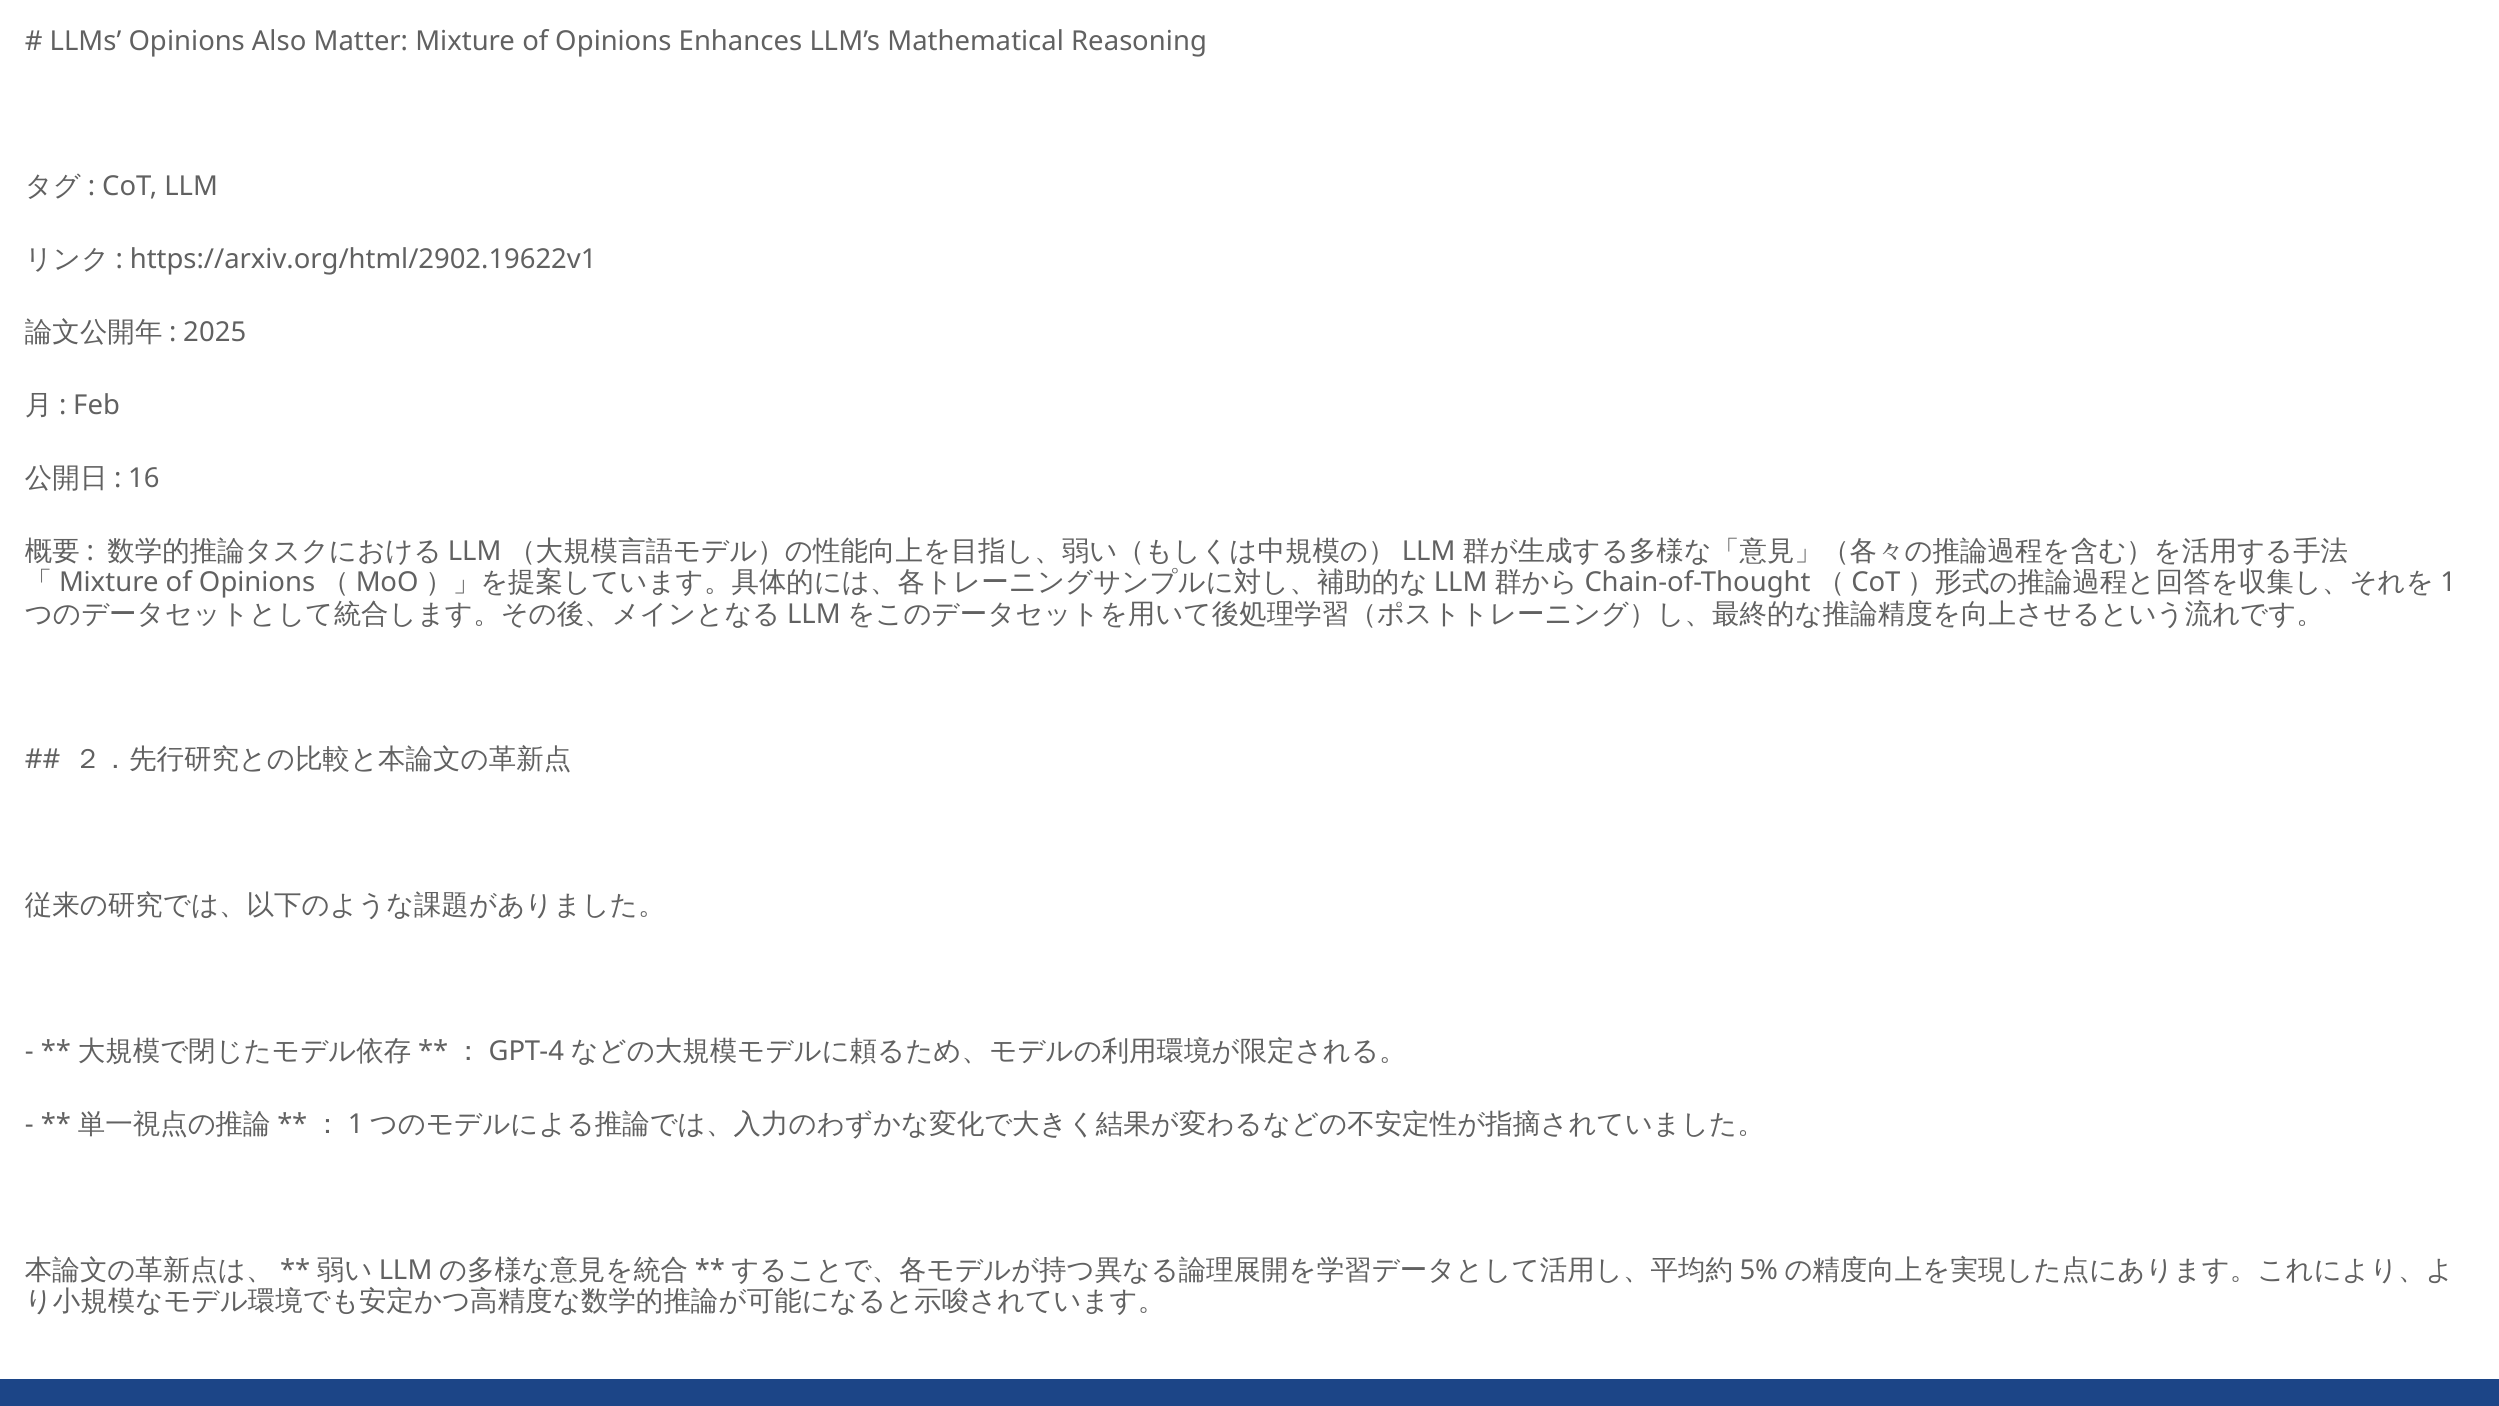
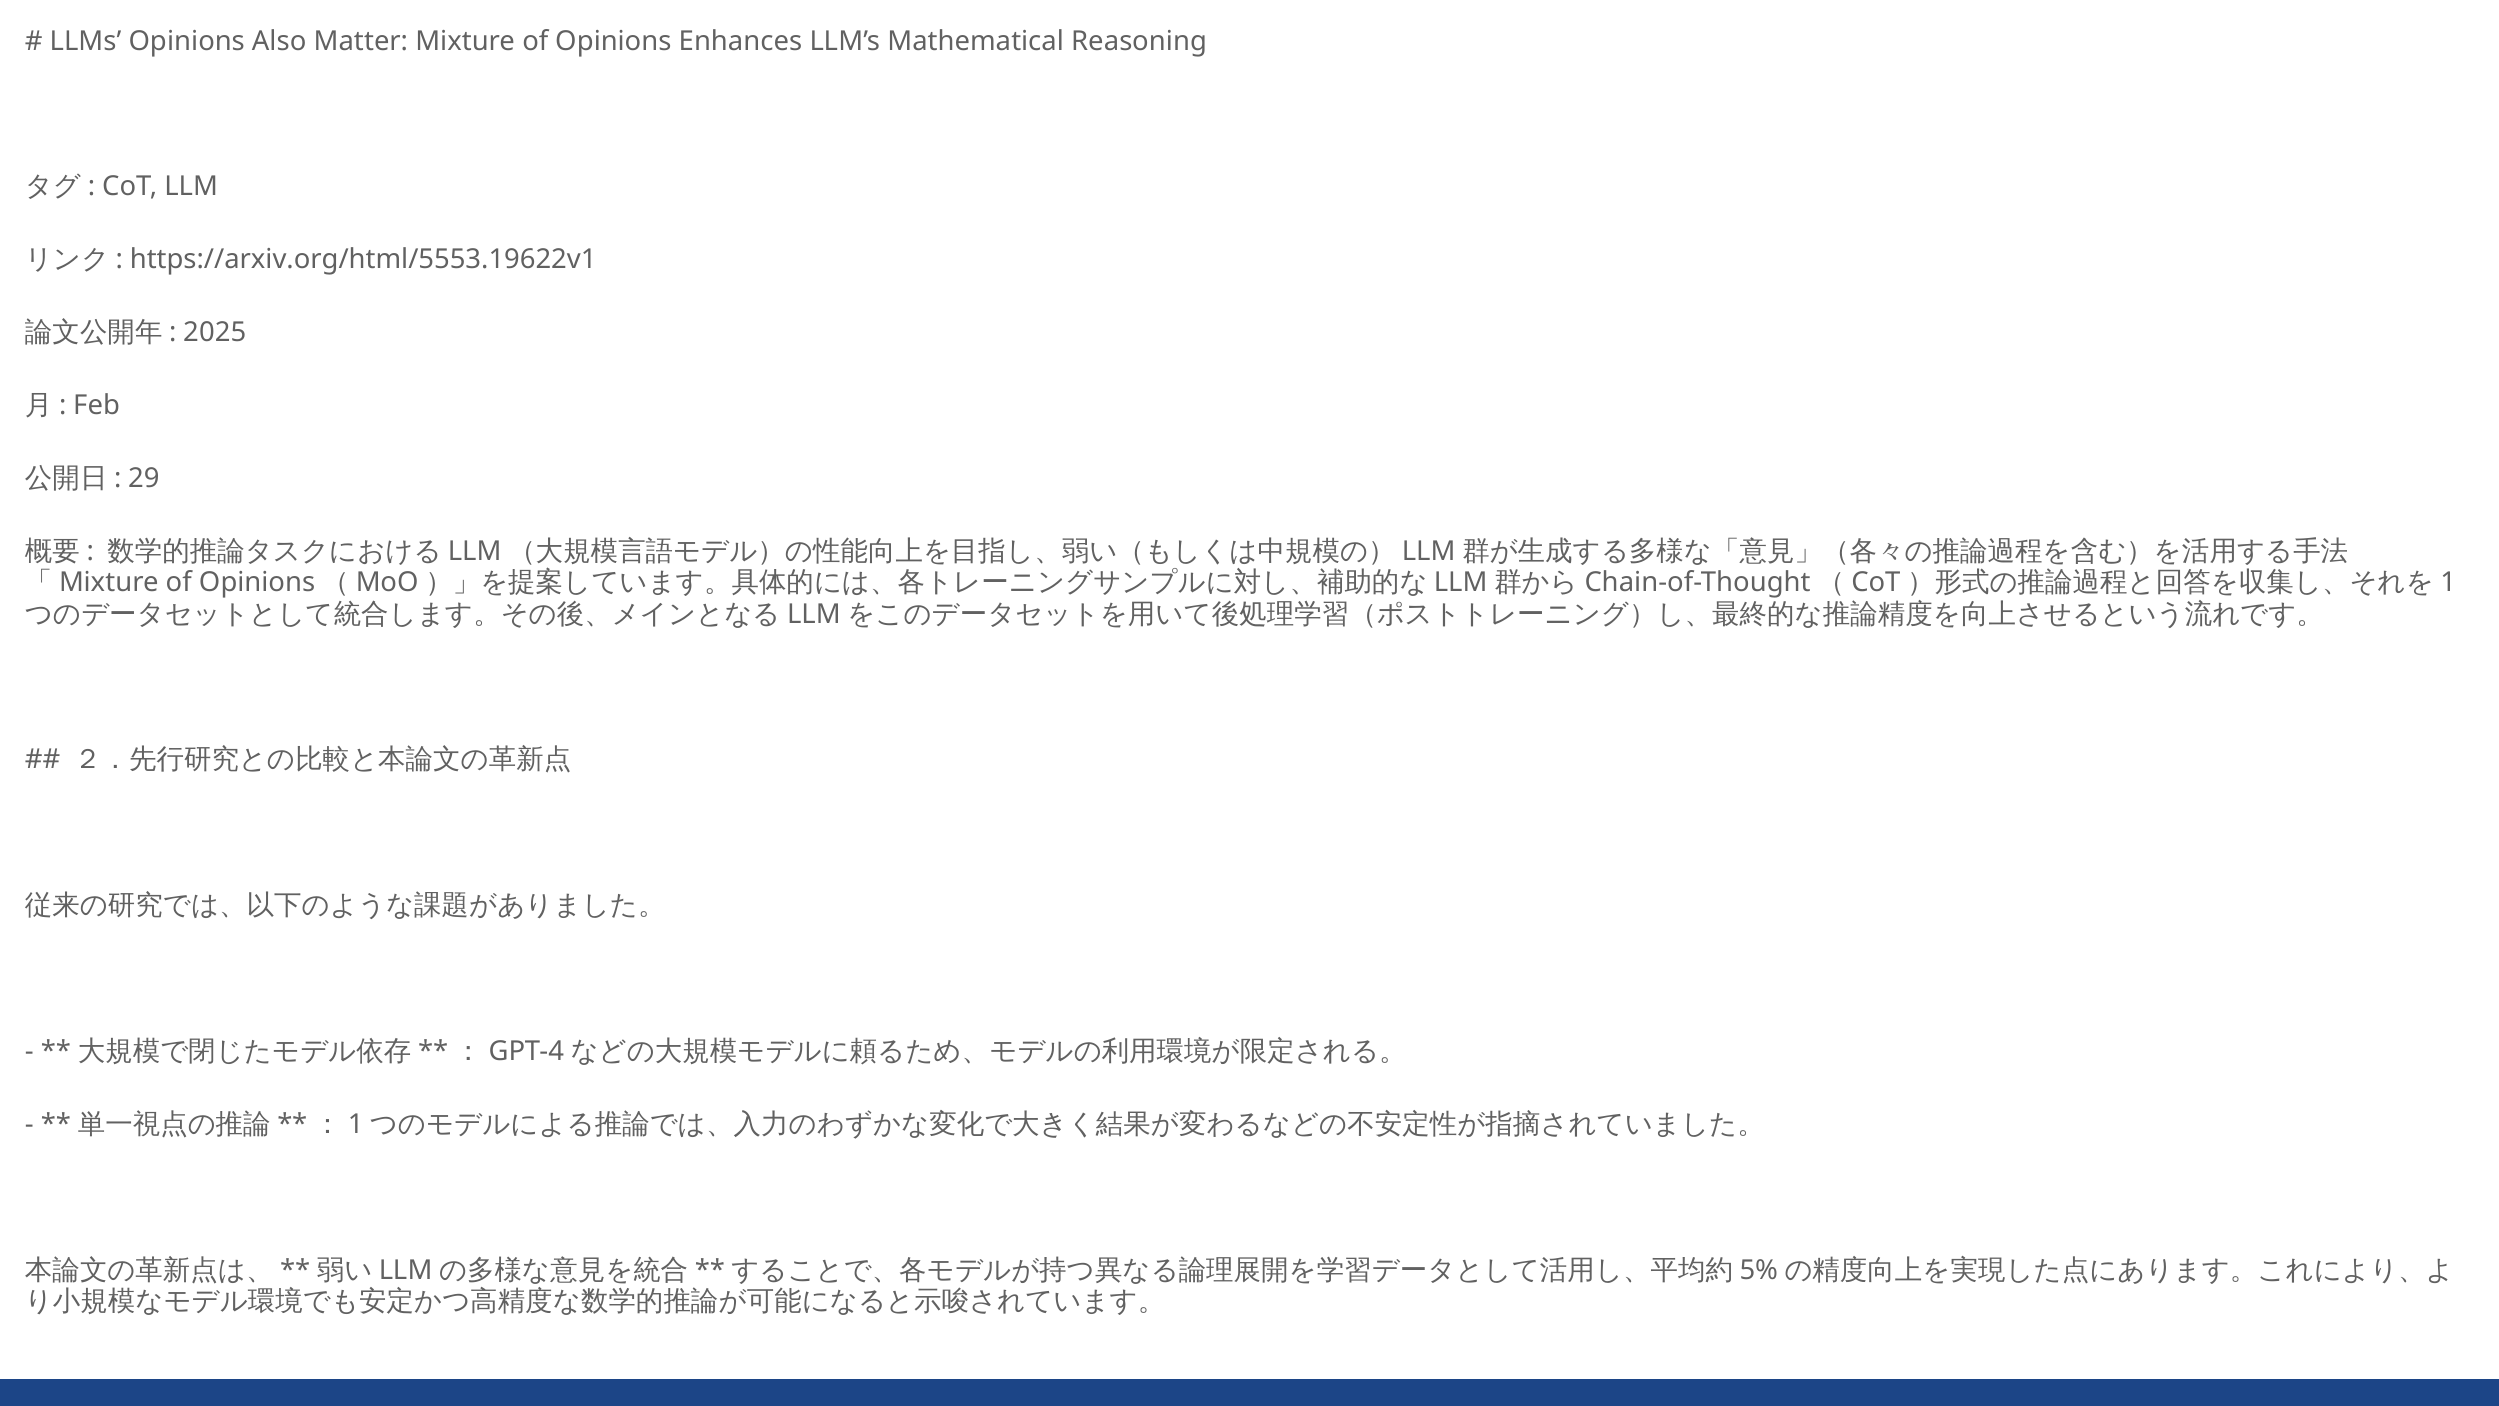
https://arxiv.org/html/2902.19622v1: https://arxiv.org/html/2902.19622v1 -> https://arxiv.org/html/5553.19622v1 (363, 260)
16: 16 -> 29 (144, 478)
